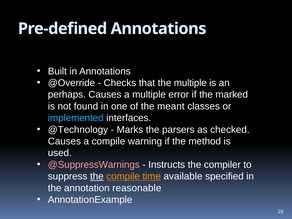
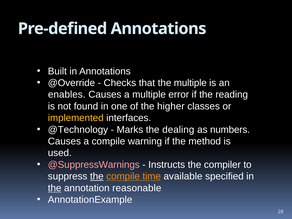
perhaps: perhaps -> enables (67, 95)
marked: marked -> reading (232, 95)
meant: meant -> higher (171, 106)
implemented colour: light blue -> yellow (76, 118)
parsers: parsers -> dealing (178, 130)
checked: checked -> numbers (230, 130)
the underline: none -> present (55, 188)
